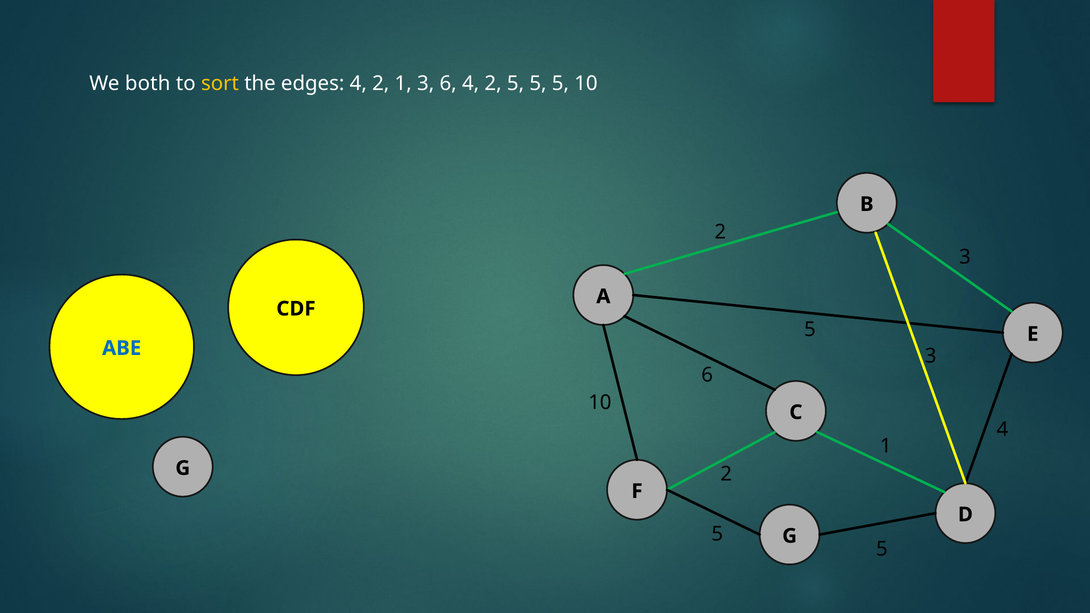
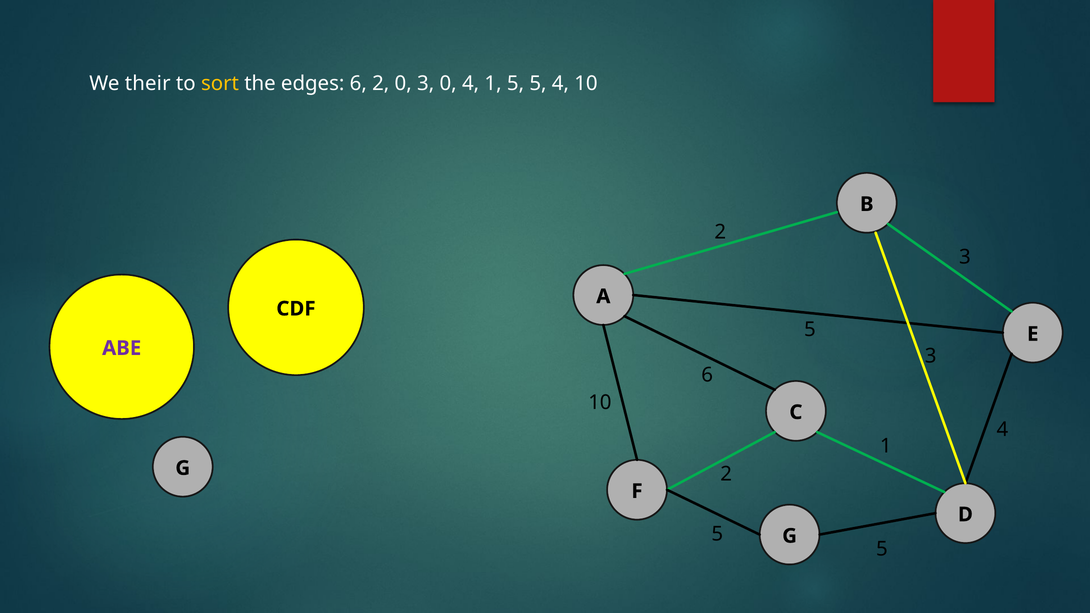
both: both -> their (148, 83)
edges 4: 4 -> 6 (358, 83)
1: 1 -> 0 (403, 83)
3 6: 6 -> 0 (448, 83)
2: 2 -> 1 (493, 83)
5 5 5: 5 -> 4 (560, 83)
ABE colour: blue -> purple (122, 348)
